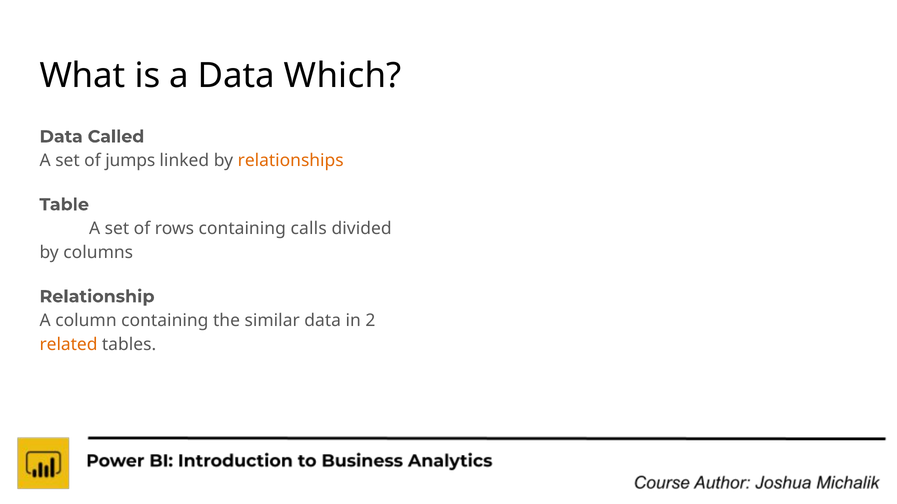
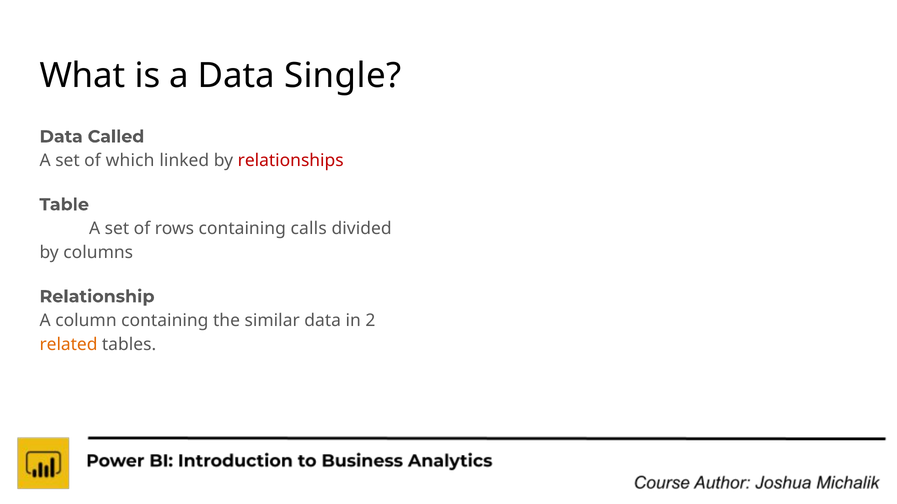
Which: Which -> Single (343, 76)
jumps: jumps -> which (130, 161)
relationships colour: orange -> red (291, 161)
